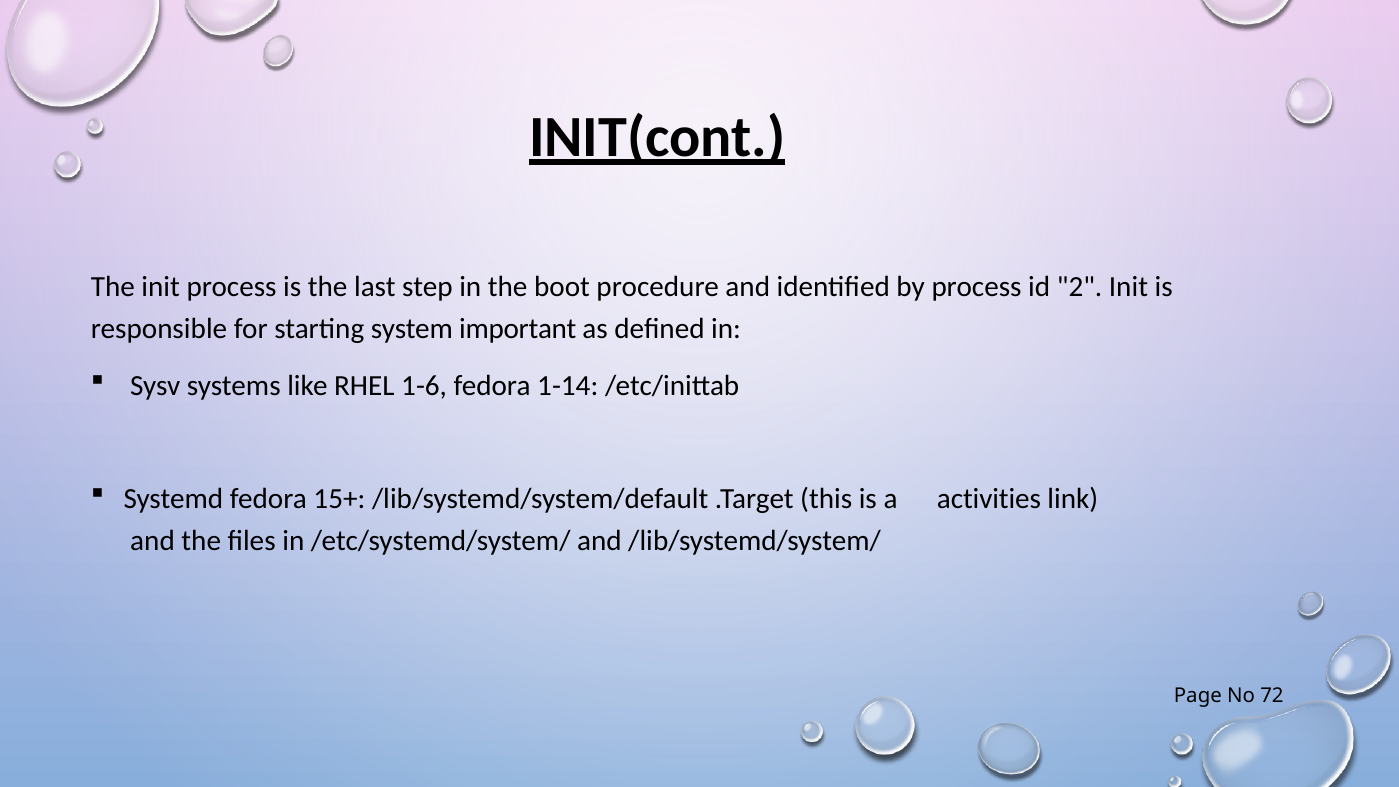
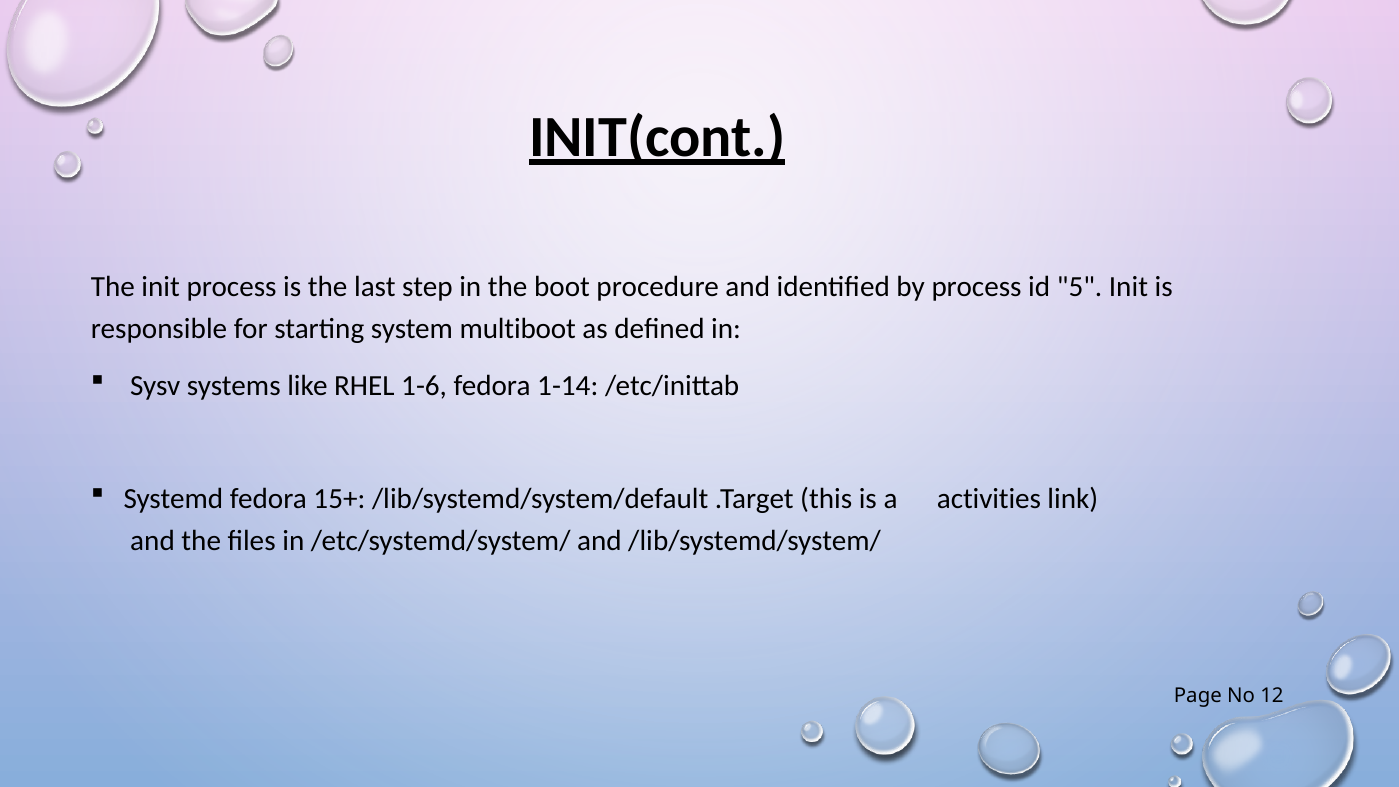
2: 2 -> 5 (1080, 287)
important: important -> multiboot (518, 329)
72: 72 -> 12 (1272, 696)
